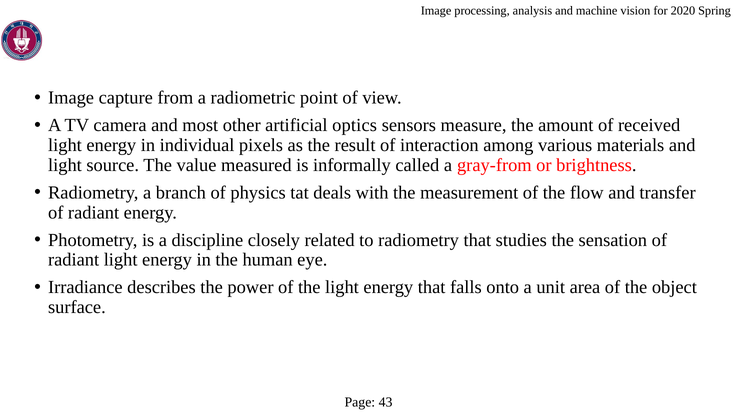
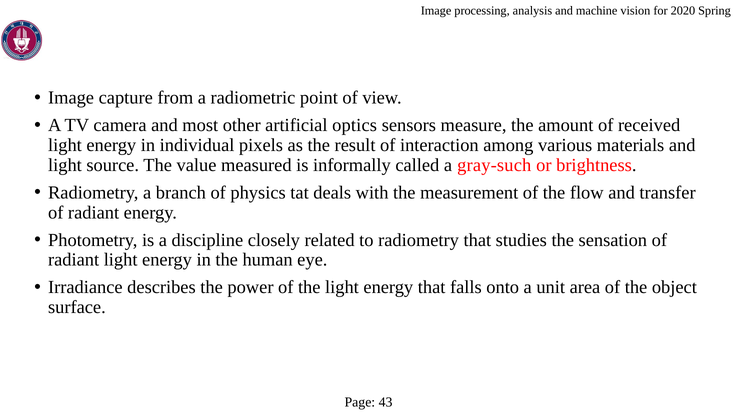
gray-from: gray-from -> gray-such (494, 165)
